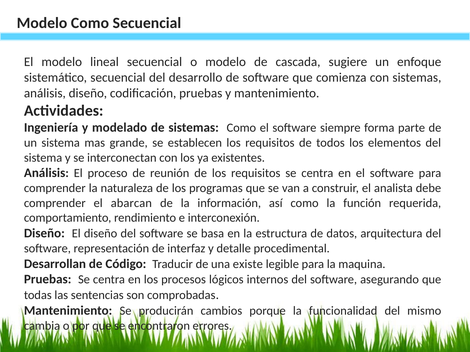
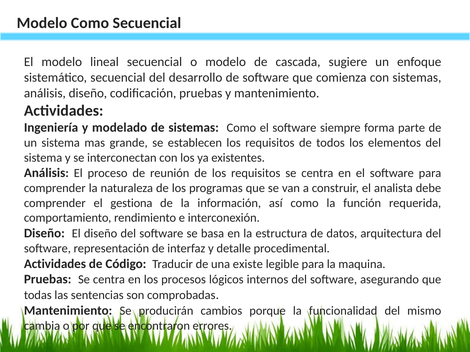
abarcan: abarcan -> gestiona (131, 203)
Desarrollan: Desarrollan -> Actividades (55, 264)
